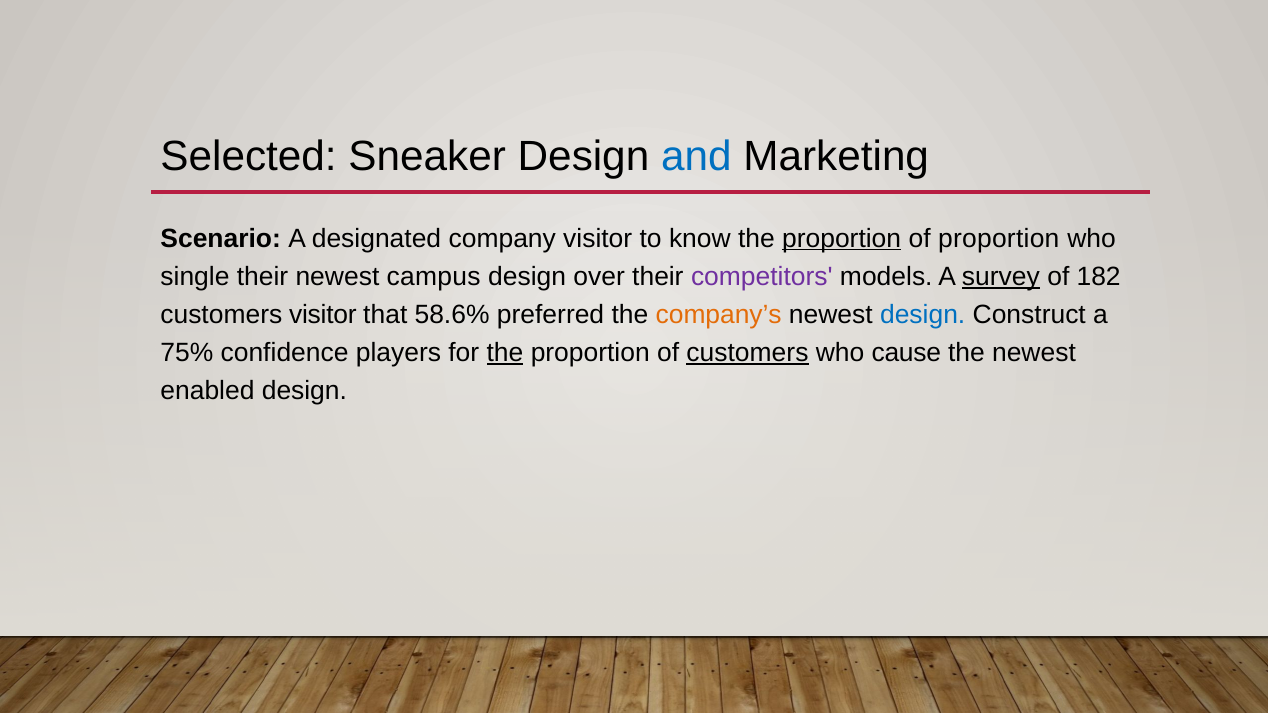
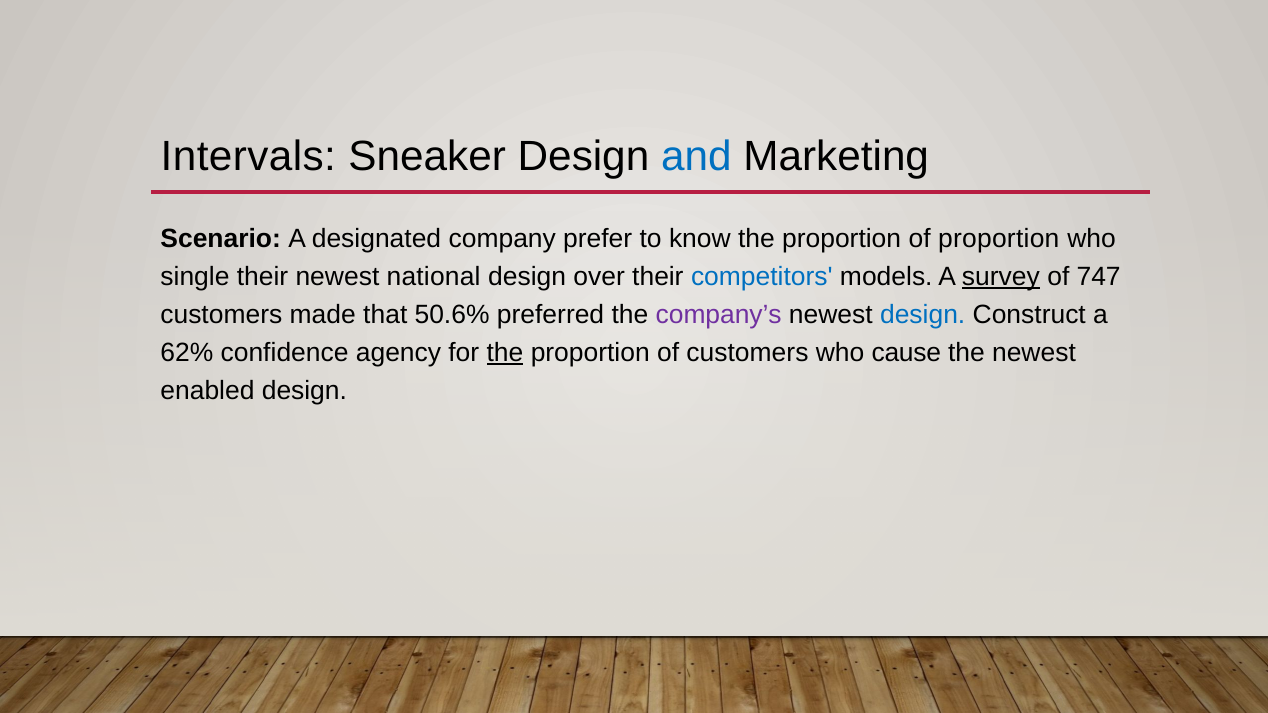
Selected: Selected -> Intervals (248, 157)
company visitor: visitor -> prefer (598, 238)
proportion underline: present -> none (842, 238)
campus: campus -> national (434, 276)
competitors colour: purple -> blue (762, 276)
182: 182 -> 747 (1099, 276)
customers visitor: visitor -> made (323, 315)
58.6%: 58.6% -> 50.6% (452, 315)
company’s colour: orange -> purple (719, 315)
75%: 75% -> 62% (187, 353)
players: players -> agency (398, 353)
customers underline: present -> none (747, 353)
